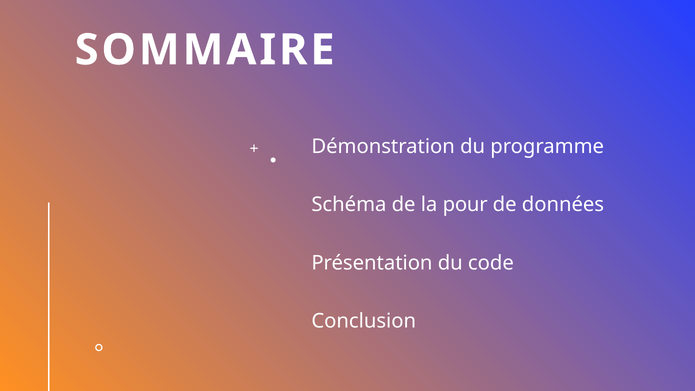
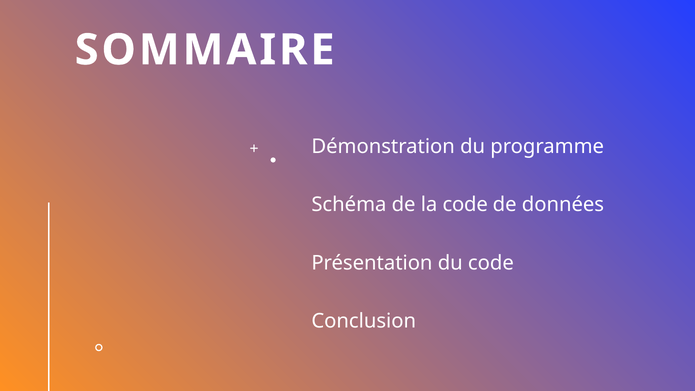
la pour: pour -> code (465, 205)
